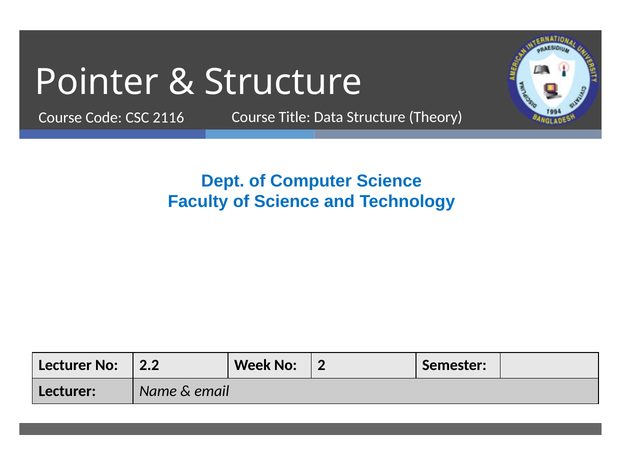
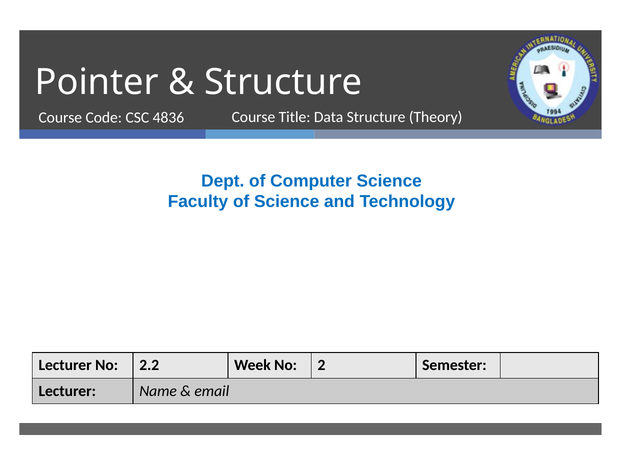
2116: 2116 -> 4836 (168, 118)
